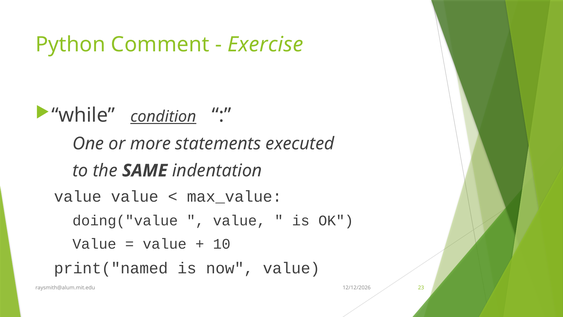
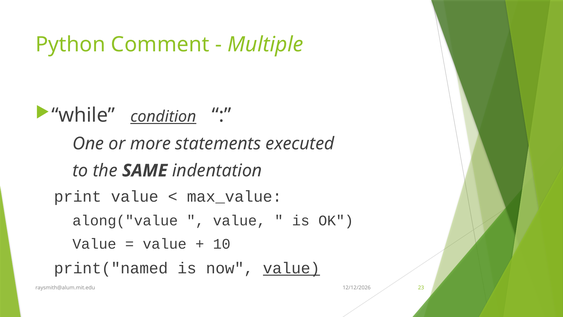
Exercise: Exercise -> Multiple (265, 44)
value: value -> print (78, 196)
doing("value: doing("value -> along("value (125, 220)
value underline: none -> present (291, 268)
